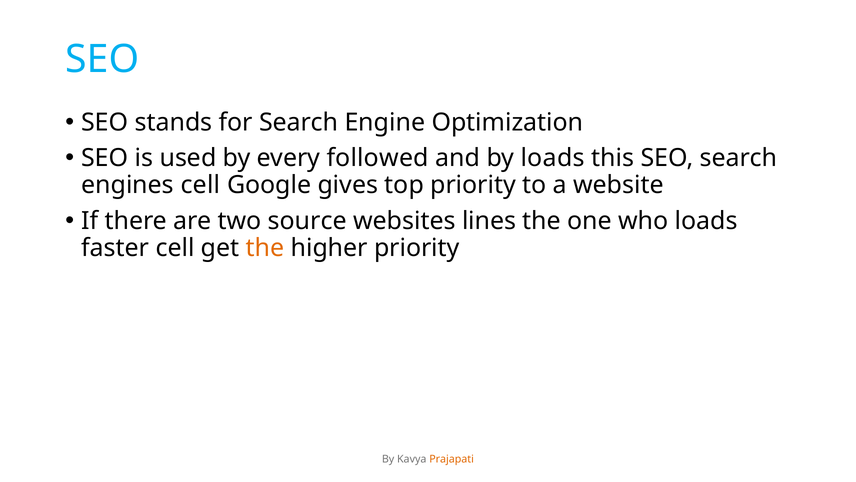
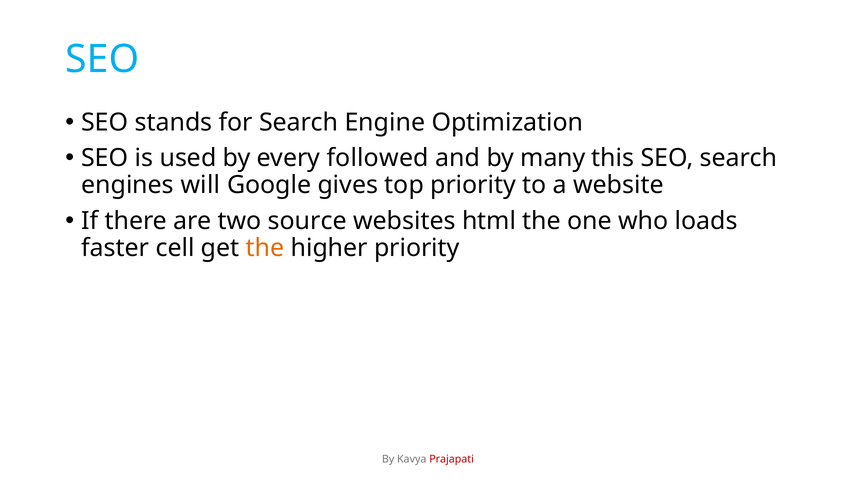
by loads: loads -> many (553, 158)
engines cell: cell -> will (200, 185)
lines: lines -> html (489, 221)
Prajapati colour: orange -> red (452, 459)
